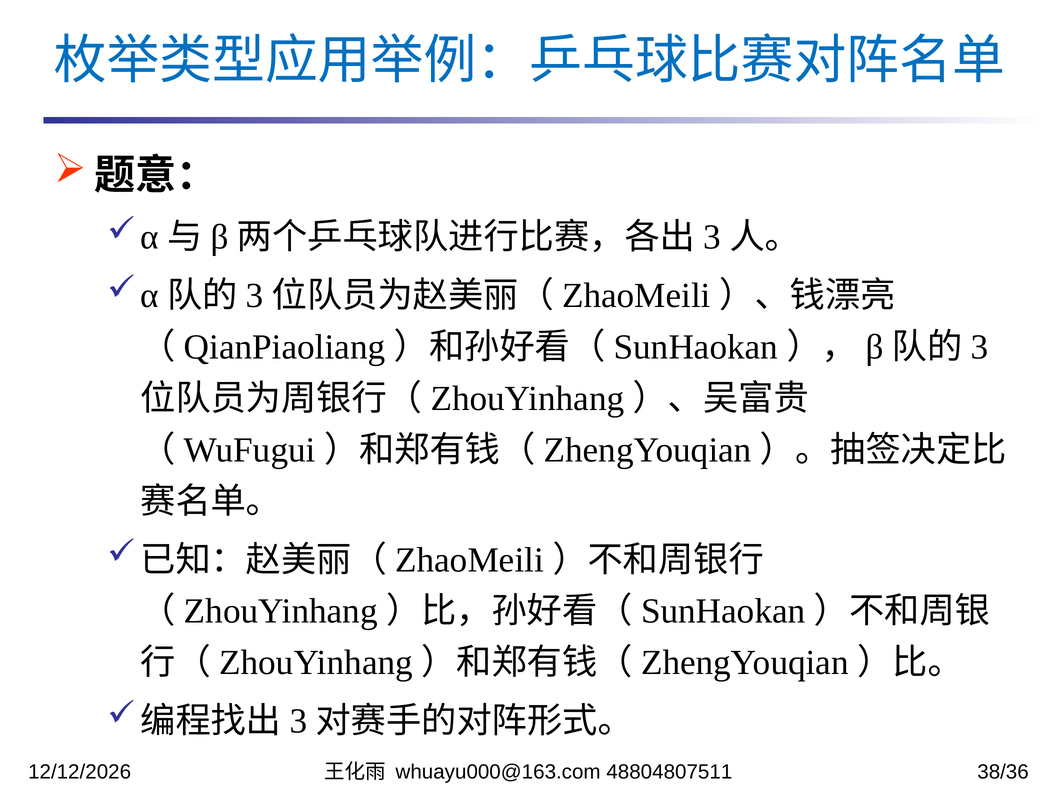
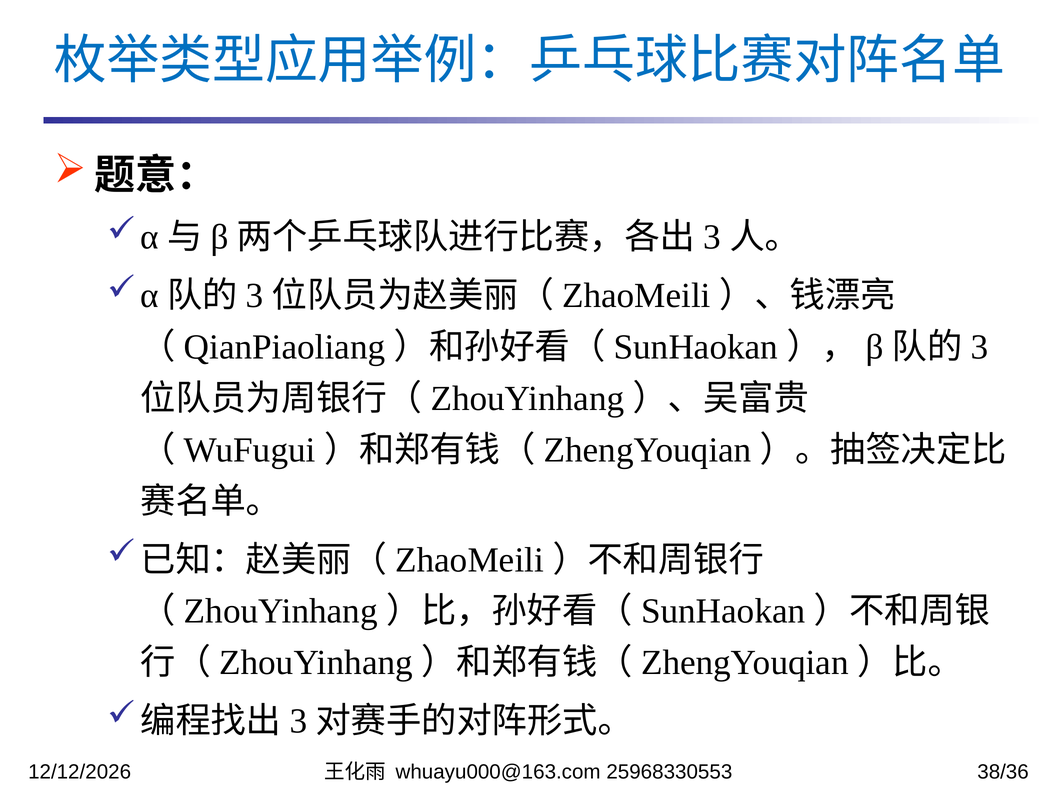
48804807511: 48804807511 -> 25968330553 (669, 772)
